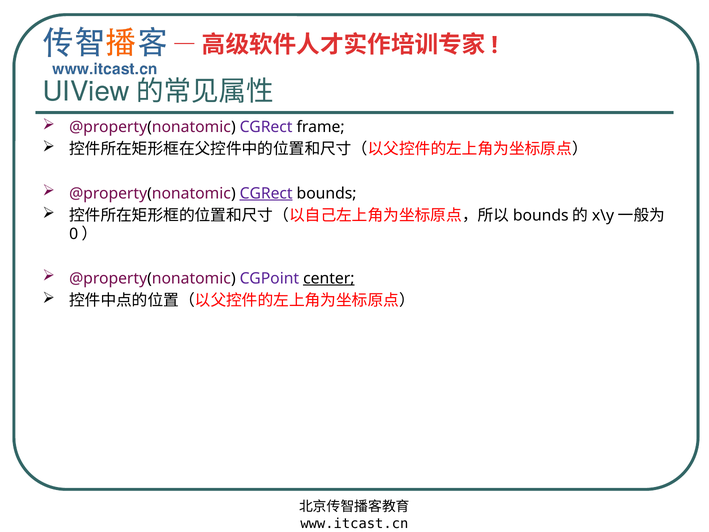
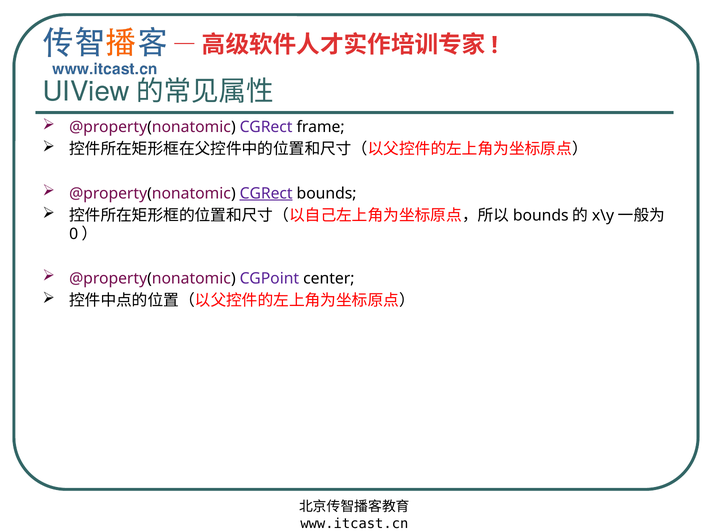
center underline: present -> none (329, 278)
